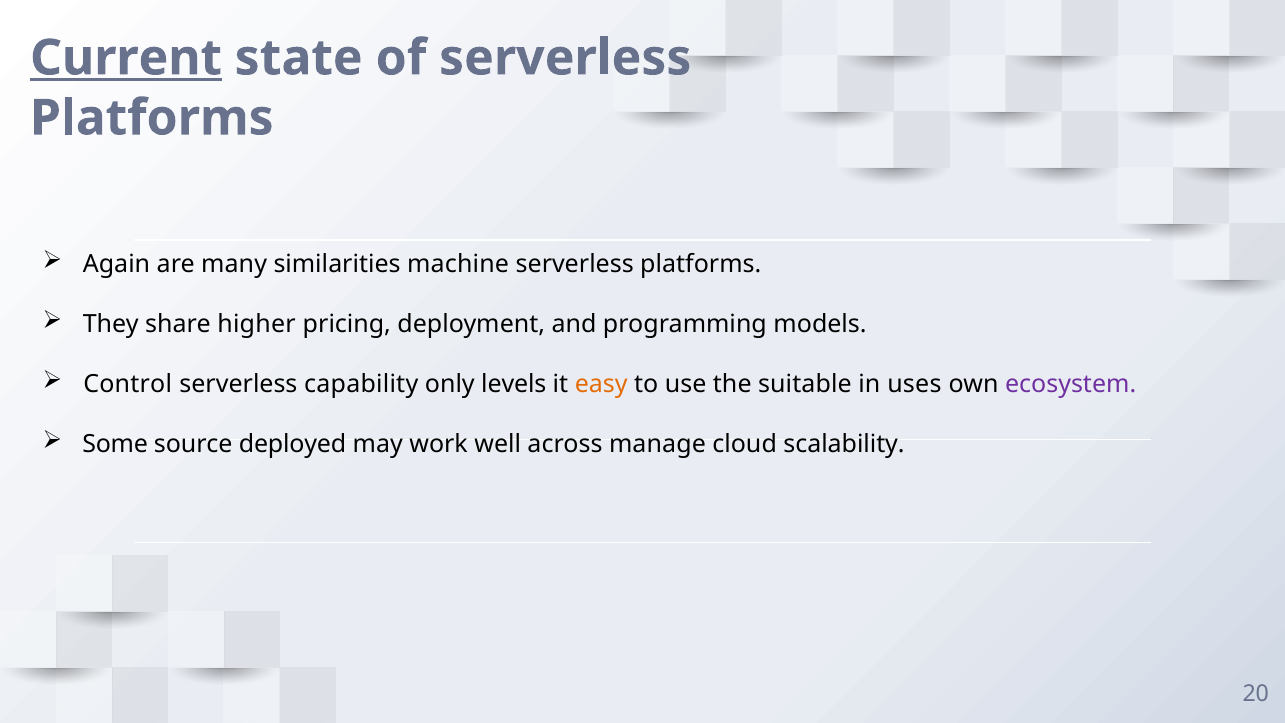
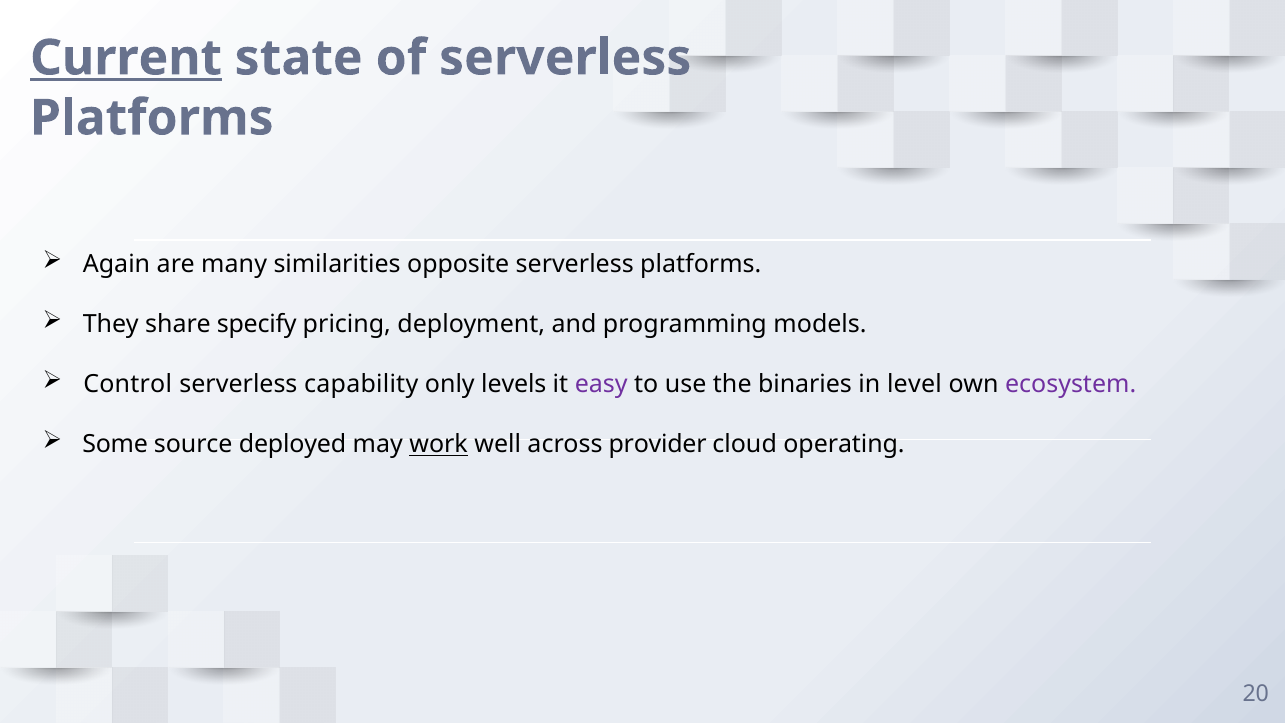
machine: machine -> opposite (458, 264)
higher: higher -> specify (257, 324)
easy colour: orange -> purple (601, 384)
suitable: suitable -> binaries (805, 384)
uses: uses -> level (914, 384)
work underline: none -> present (439, 444)
manage: manage -> provider (658, 444)
scalability: scalability -> operating (844, 444)
